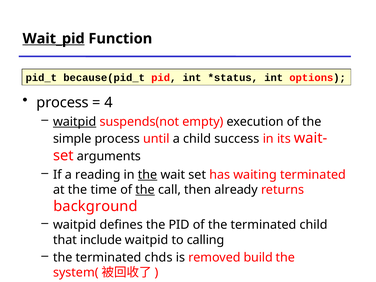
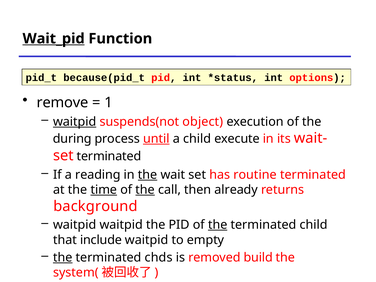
process: process -> remove (63, 103)
4: 4 -> 1 (108, 103)
empty: empty -> object (203, 122)
simple: simple -> during (72, 139)
until underline: none -> present (156, 139)
success: success -> execute (237, 139)
set arguments: arguments -> terminated (109, 156)
waiting: waiting -> routine (255, 175)
time underline: none -> present (104, 190)
waitpid defines: defines -> waitpid (121, 225)
the underline: none -> present (218, 225)
calling: calling -> empty (206, 240)
the underline: none -> present (63, 257)
